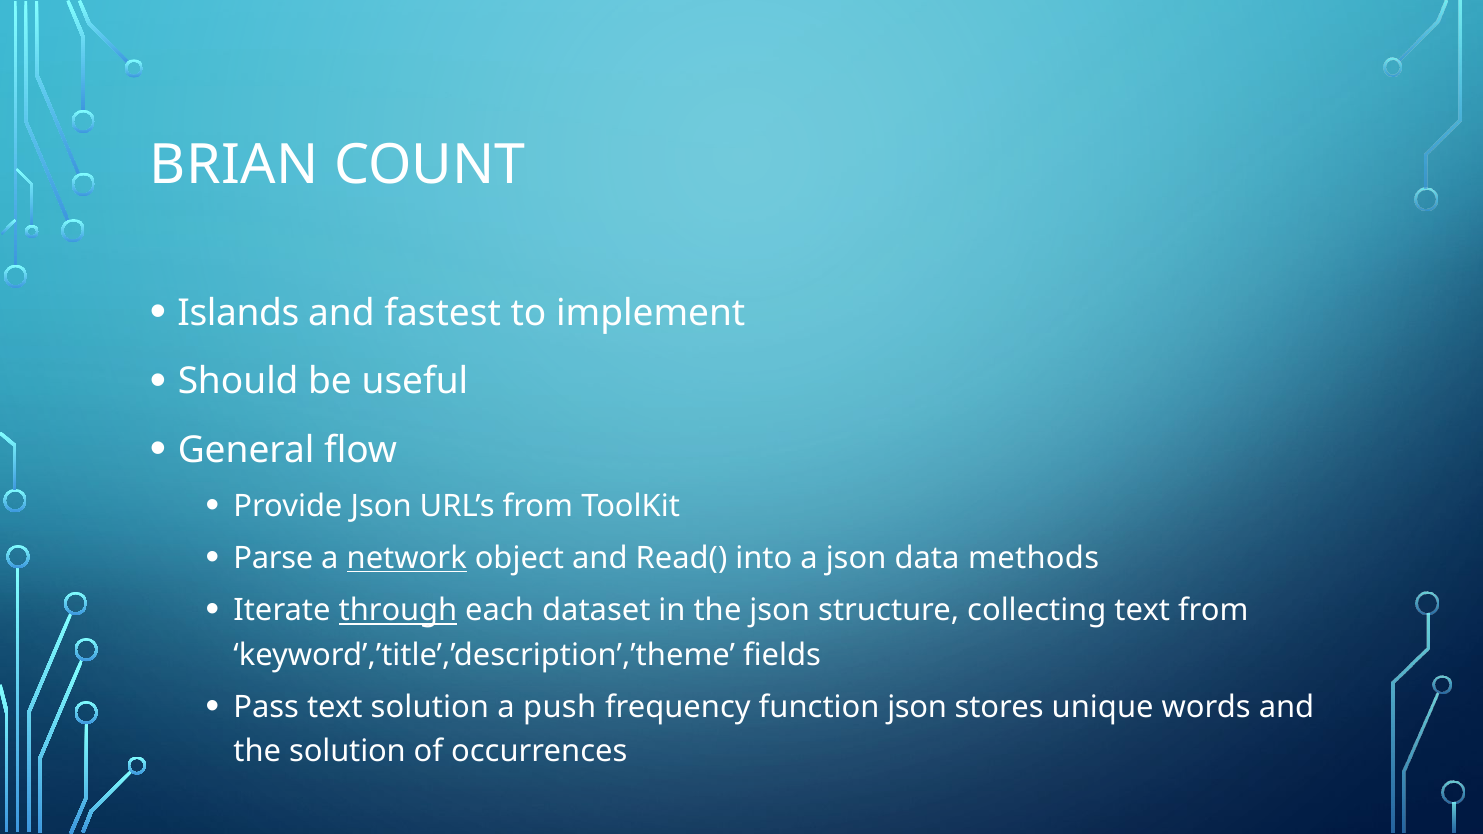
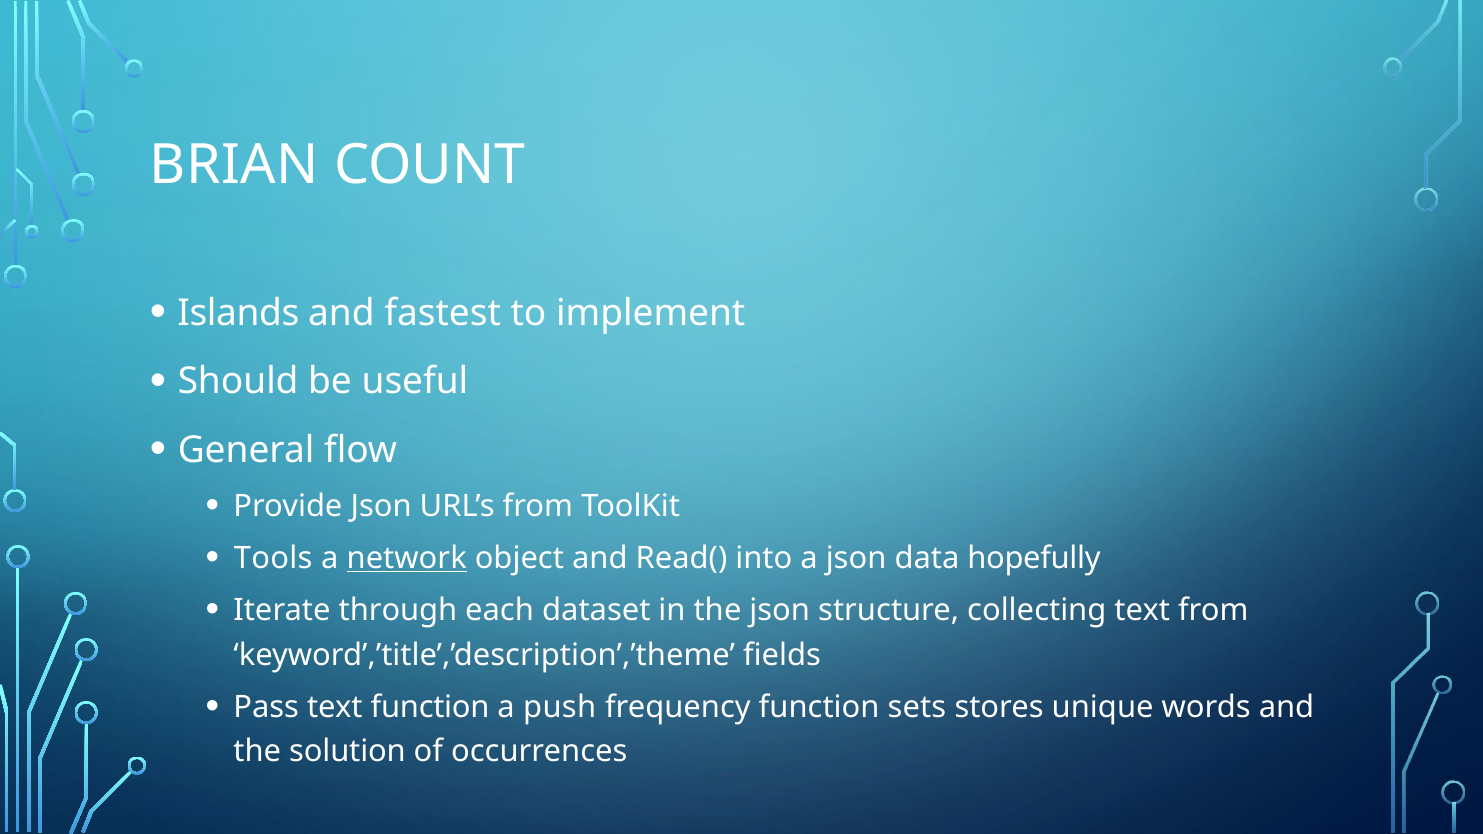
Parse: Parse -> Tools (273, 558)
methods: methods -> hopefully (1034, 558)
through underline: present -> none (398, 611)
text solution: solution -> function (430, 707)
function json: json -> sets (917, 707)
